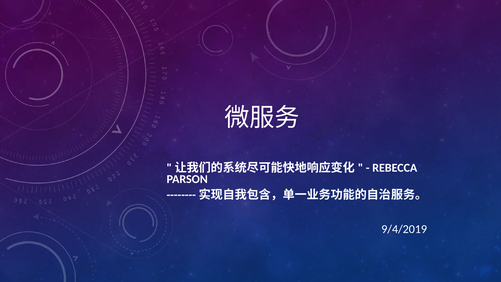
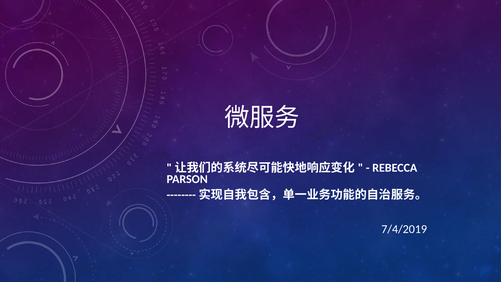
9/4/2019: 9/4/2019 -> 7/4/2019 (404, 229)
